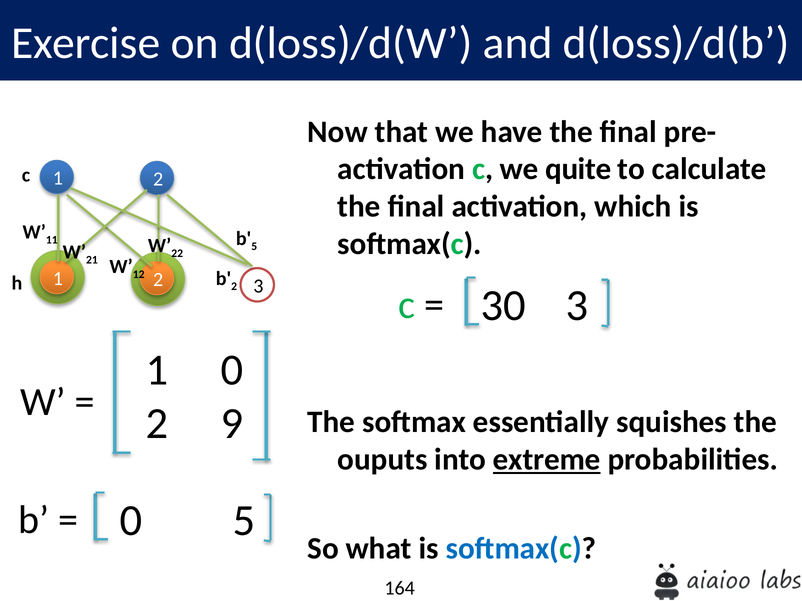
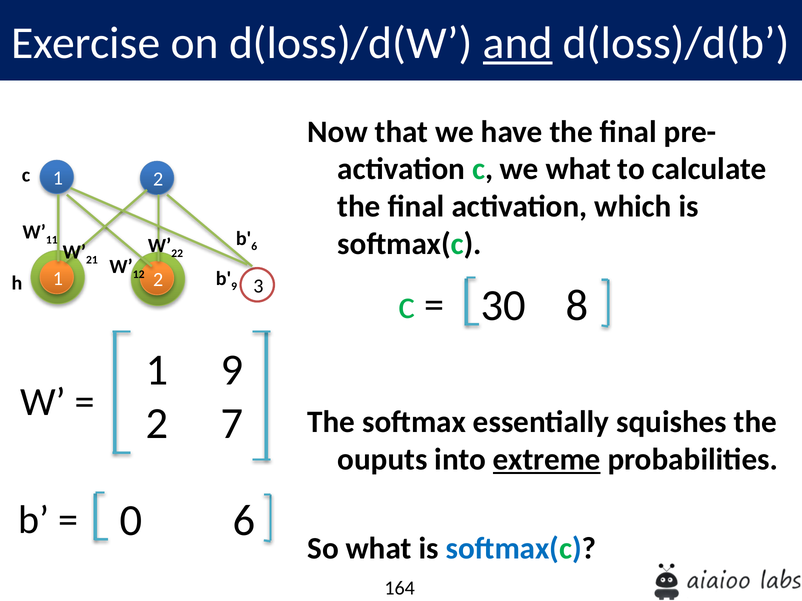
and underline: none -> present (518, 43)
we quite: quite -> what (578, 169)
b 5: 5 -> 6 (254, 247)
b 2: 2 -> 9 (234, 287)
30 3: 3 -> 8 (577, 306)
1 0: 0 -> 9 (232, 370)
9: 9 -> 7 (232, 424)
0 5: 5 -> 6 (244, 521)
